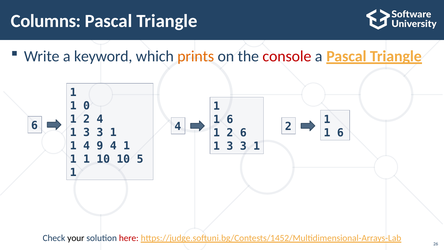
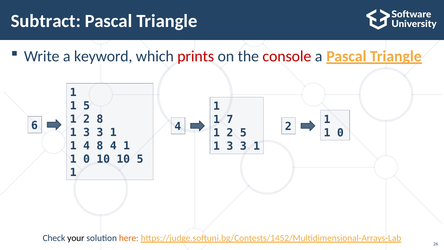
Columns: Columns -> Subtract (46, 21)
prints colour: orange -> red (196, 56)
1 0: 0 -> 5 (87, 106)
2 4: 4 -> 8 (100, 119)
6: 6 -> 7 (230, 120)
6: 6 -> 0 (340, 133)
2 6: 6 -> 5 (243, 133)
4 9: 9 -> 8 (100, 146)
1: 1 -> 0 (87, 159)
here colour: red -> orange (129, 238)
